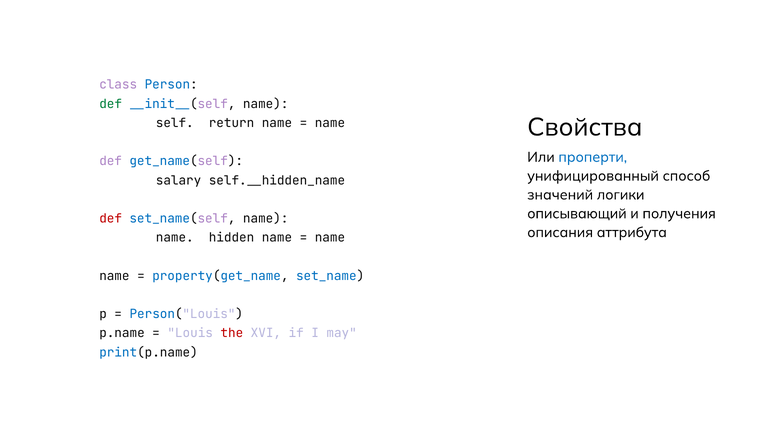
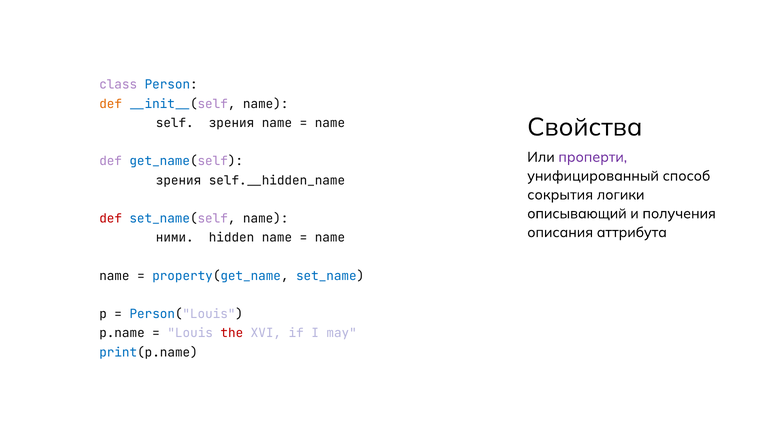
def colour: green -> orange (111, 104)
self.__return_name: self.__return_name -> self.__зрения_name (224, 123)
проперти colour: blue -> purple (593, 157)
salary: salary -> зрения (179, 180)
значений: значений -> сокрытия (560, 195)
name.__hidden_name: name.__hidden_name -> ними.__hidden_name (224, 237)
